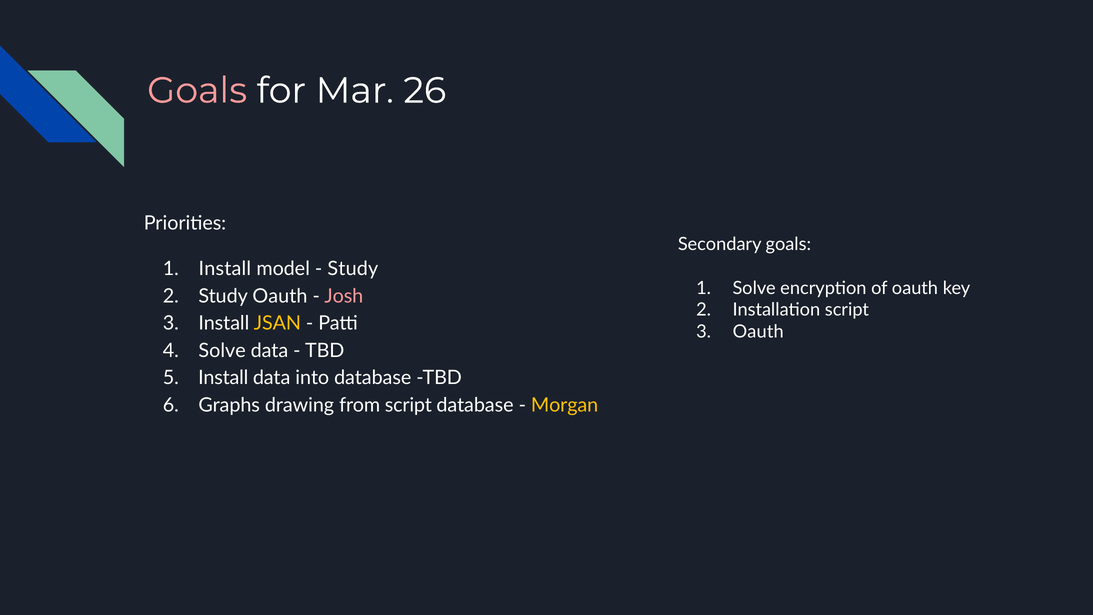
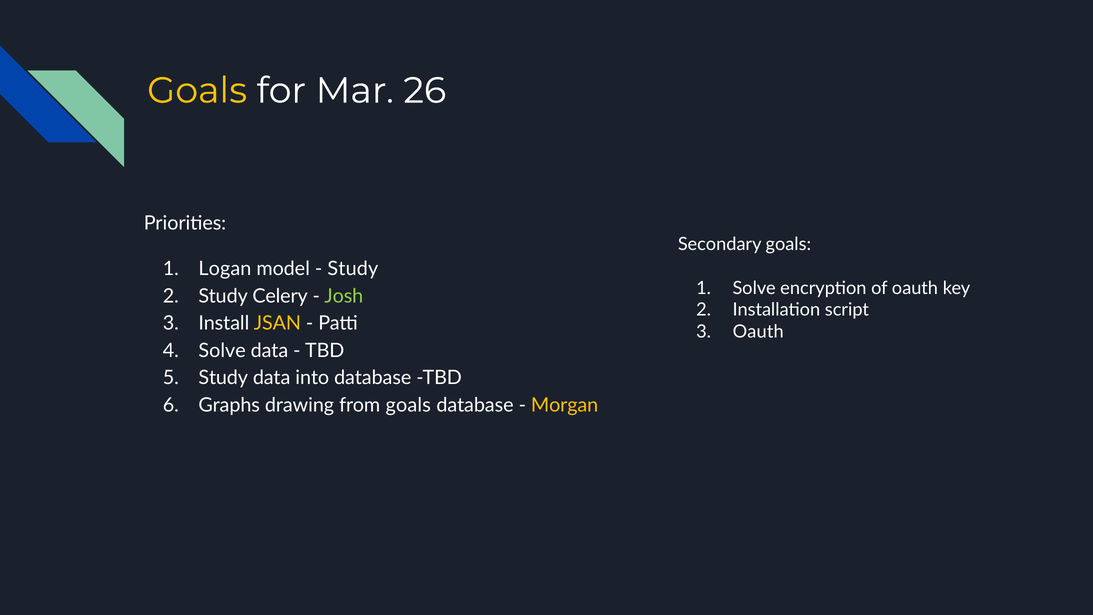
Goals colour: pink -> yellow (197, 91)
Install: Install -> Logan (225, 269)
Study Oauth: Oauth -> Celery (280, 296)
Josh colour: pink -> light green (344, 296)
Install: Install -> Study (223, 378)
from script: script -> goals (408, 405)
